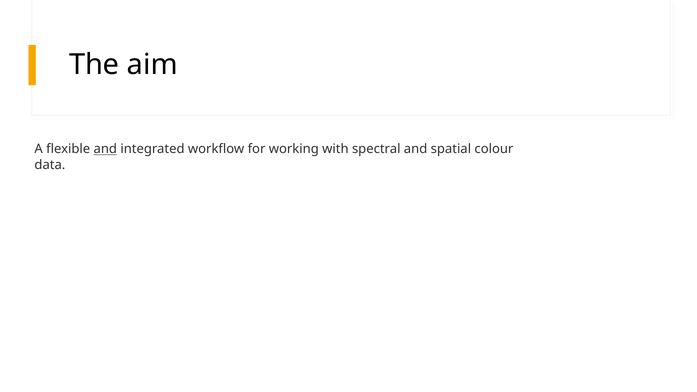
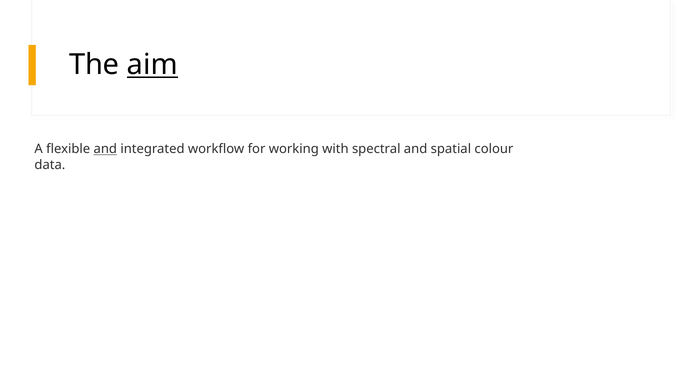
aim underline: none -> present (152, 65)
